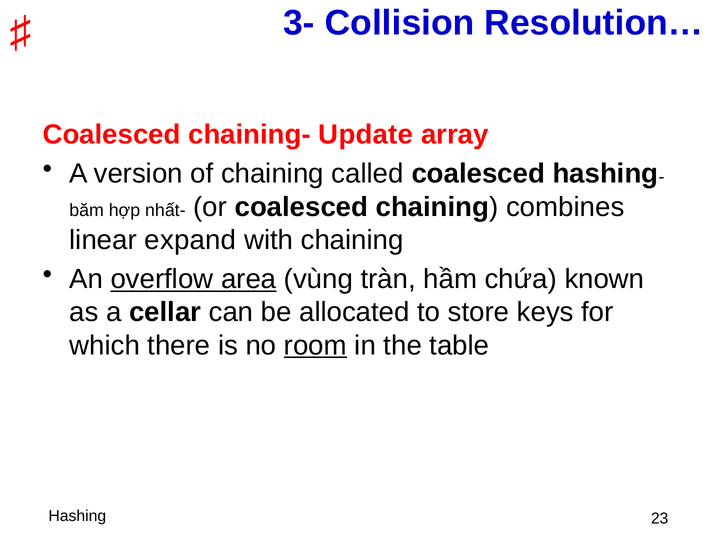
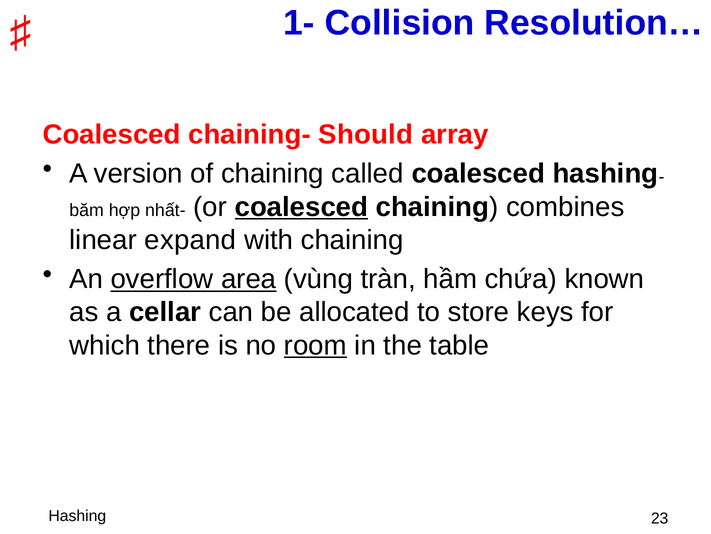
3-: 3- -> 1- (299, 23)
Update: Update -> Should (366, 135)
coalesced underline: none -> present (301, 207)
